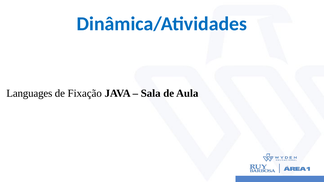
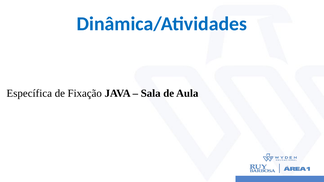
Languages: Languages -> Específica (29, 94)
